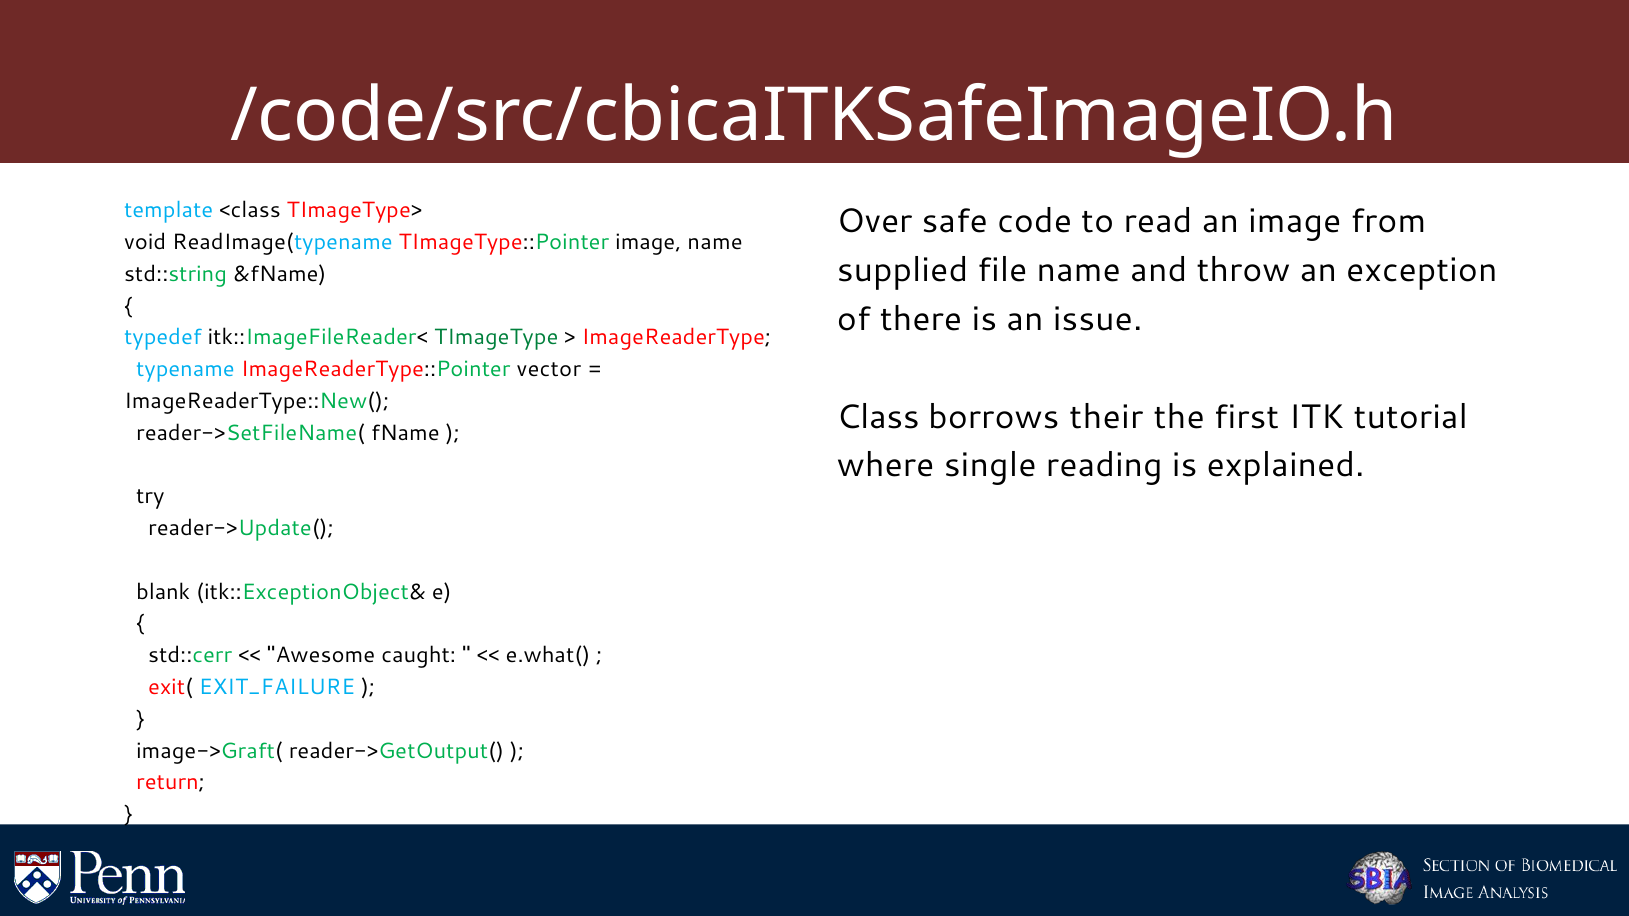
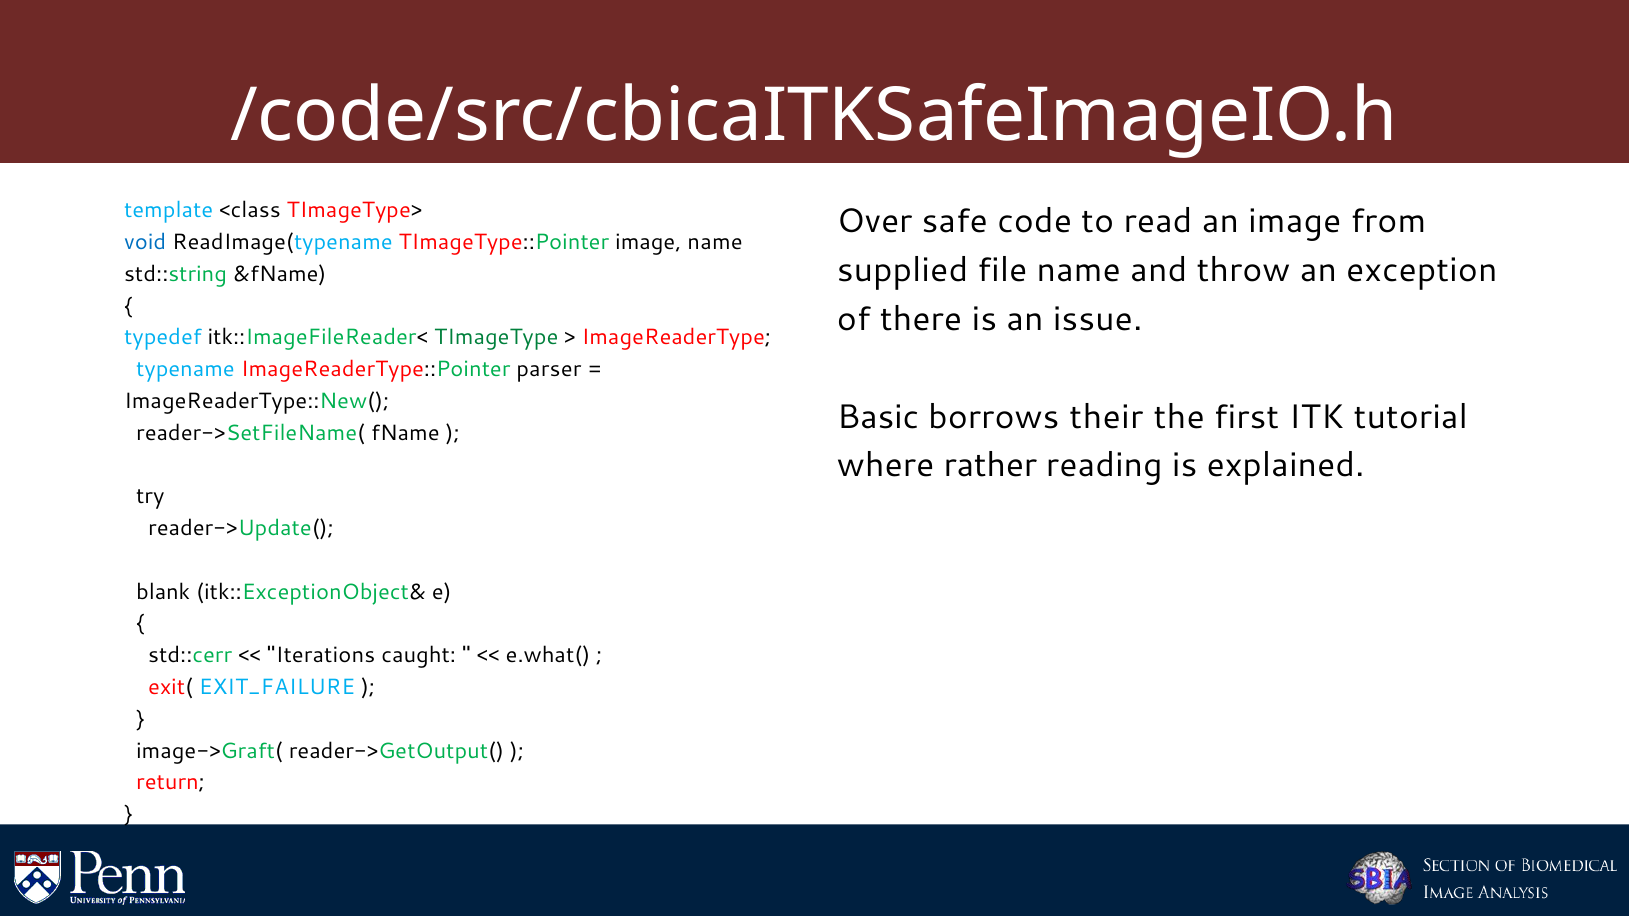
void colour: black -> blue (145, 242)
vector: vector -> parser (549, 369)
Class: Class -> Basic (878, 417)
single: single -> rather (990, 466)
Awesome: Awesome -> Iterations (321, 656)
